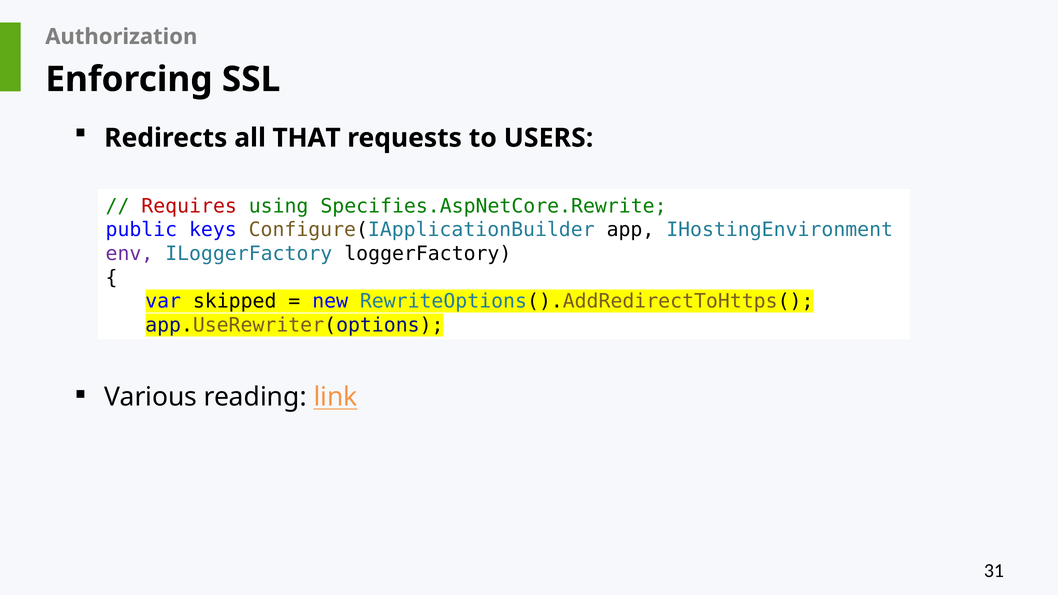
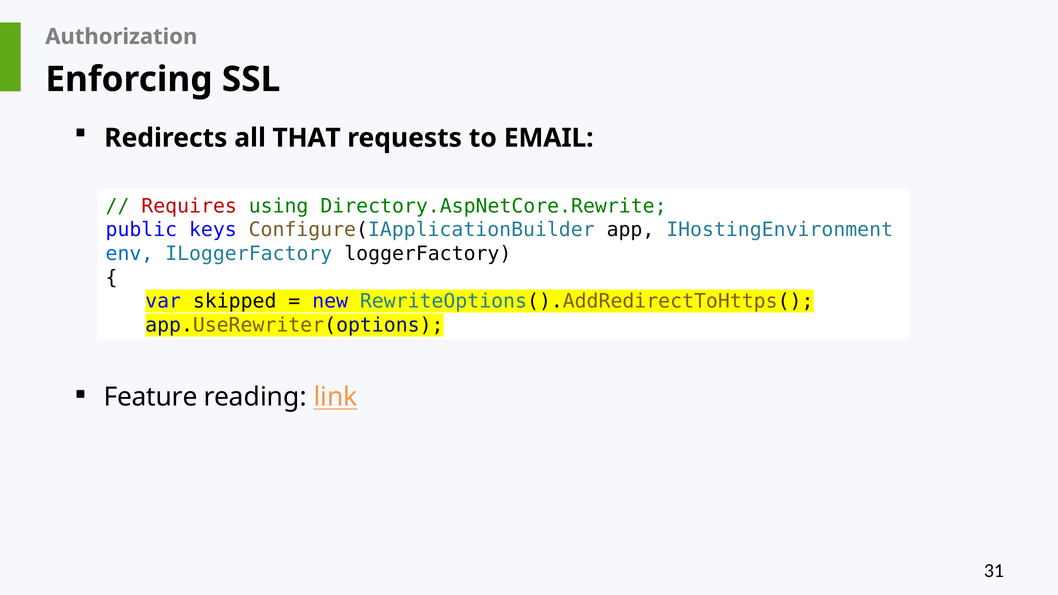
USERS: USERS -> EMAIL (549, 138)
Specifies.AspNetCore.Rewrite: Specifies.AspNetCore.Rewrite -> Directory.AspNetCore.Rewrite (493, 206)
env colour: purple -> blue (129, 254)
Various: Various -> Feature (151, 397)
